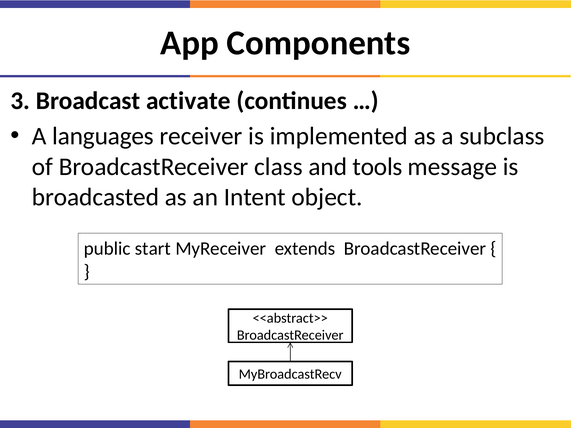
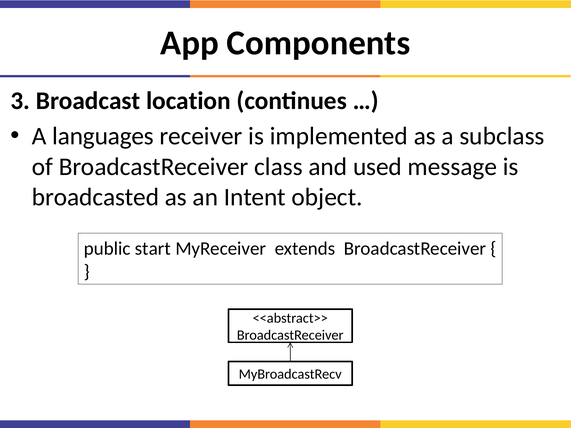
activate: activate -> location (188, 101)
tools: tools -> used (378, 167)
